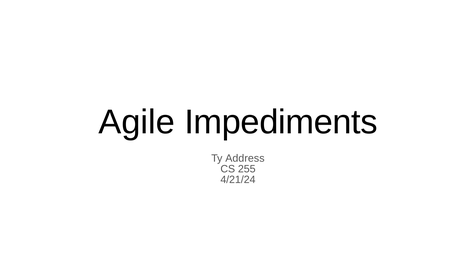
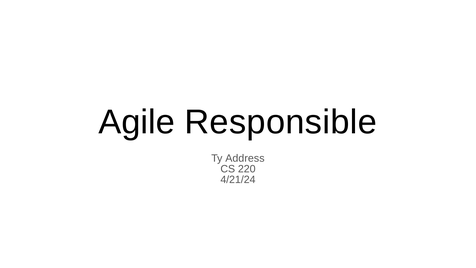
Impediments: Impediments -> Responsible (281, 122)
255: 255 -> 220 (247, 169)
